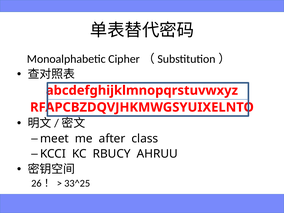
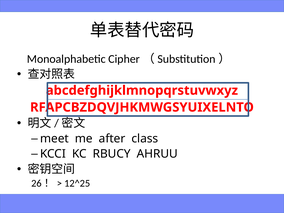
33^25: 33^25 -> 12^25 (77, 183)
